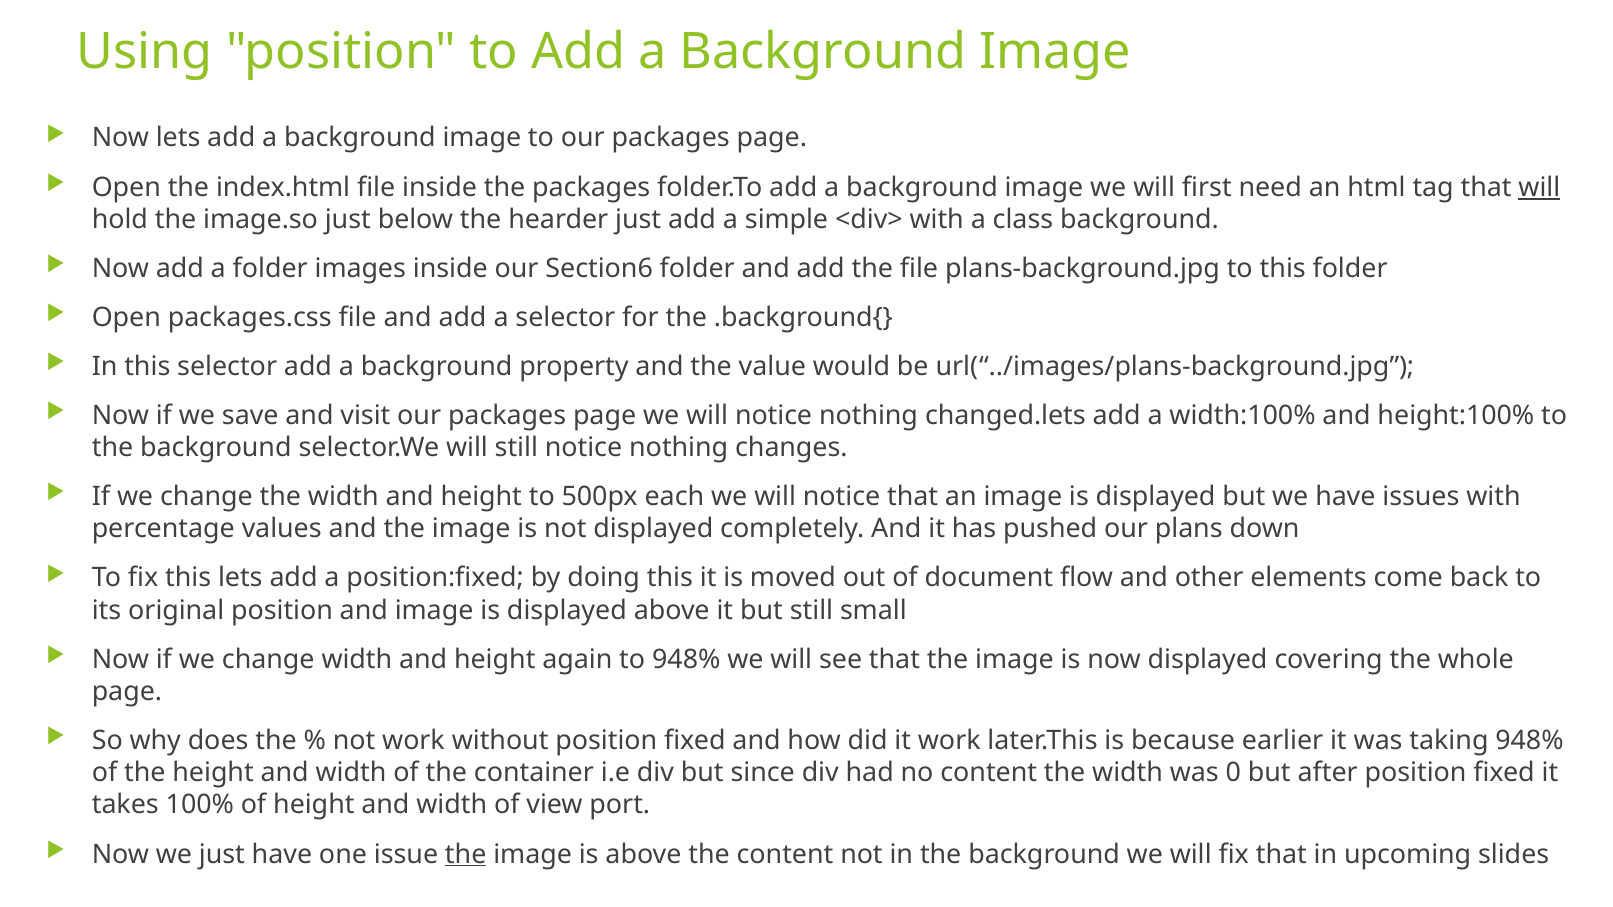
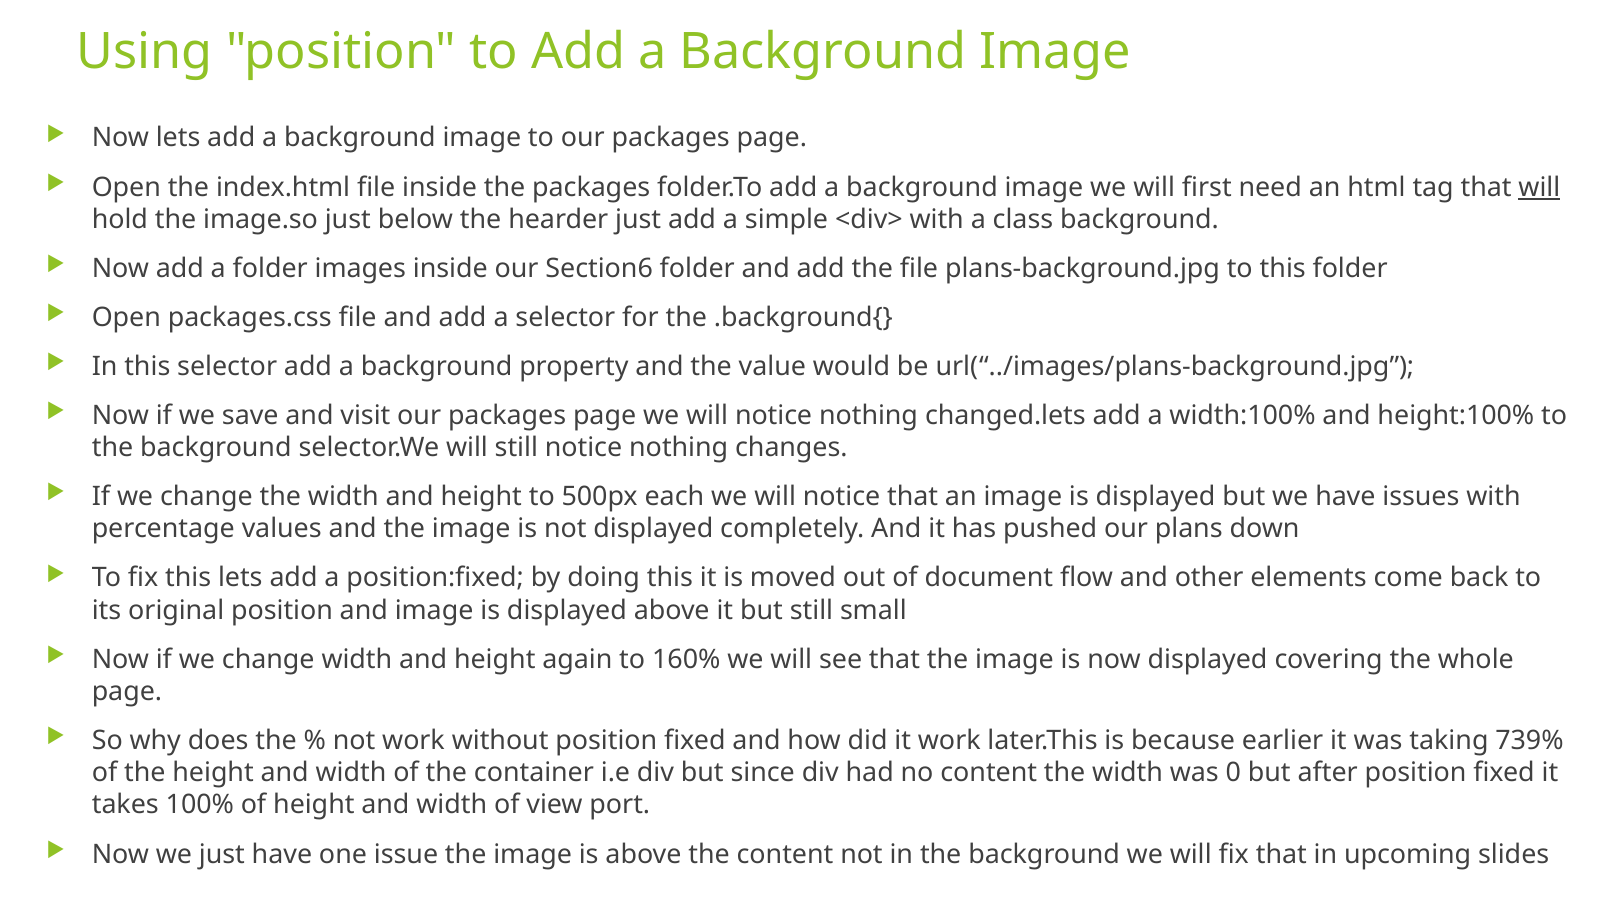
to 948%: 948% -> 160% (686, 660)
taking 948%: 948% -> 739% (1529, 741)
the underline: present -> none (466, 854)
